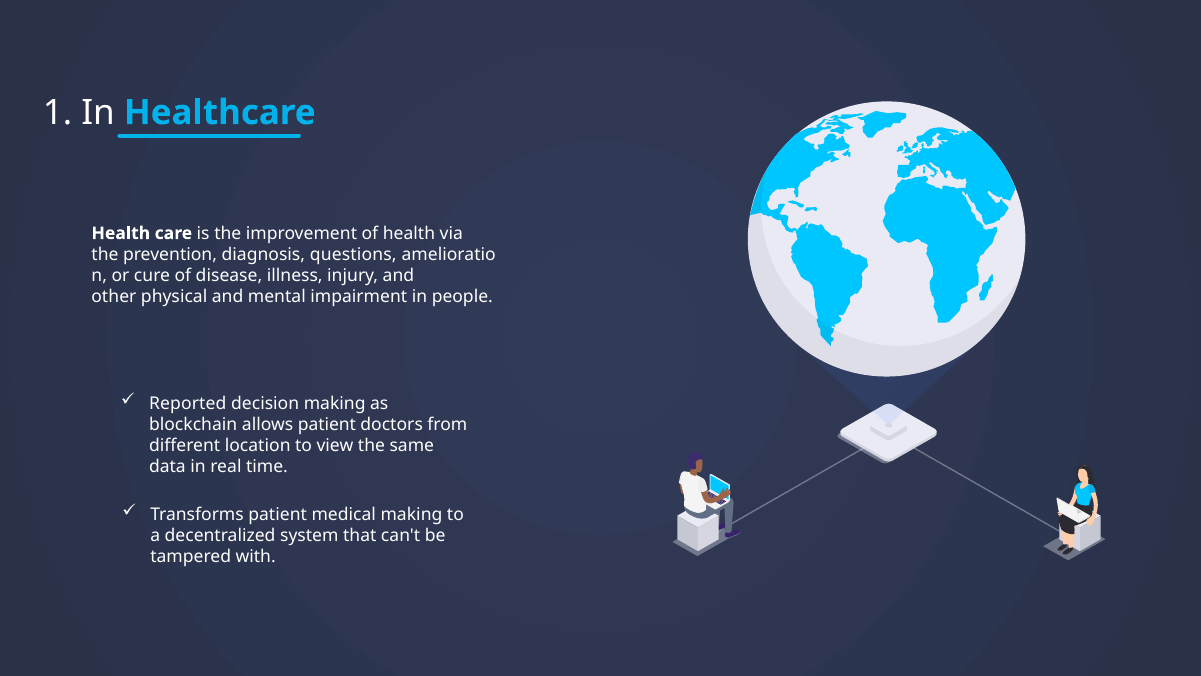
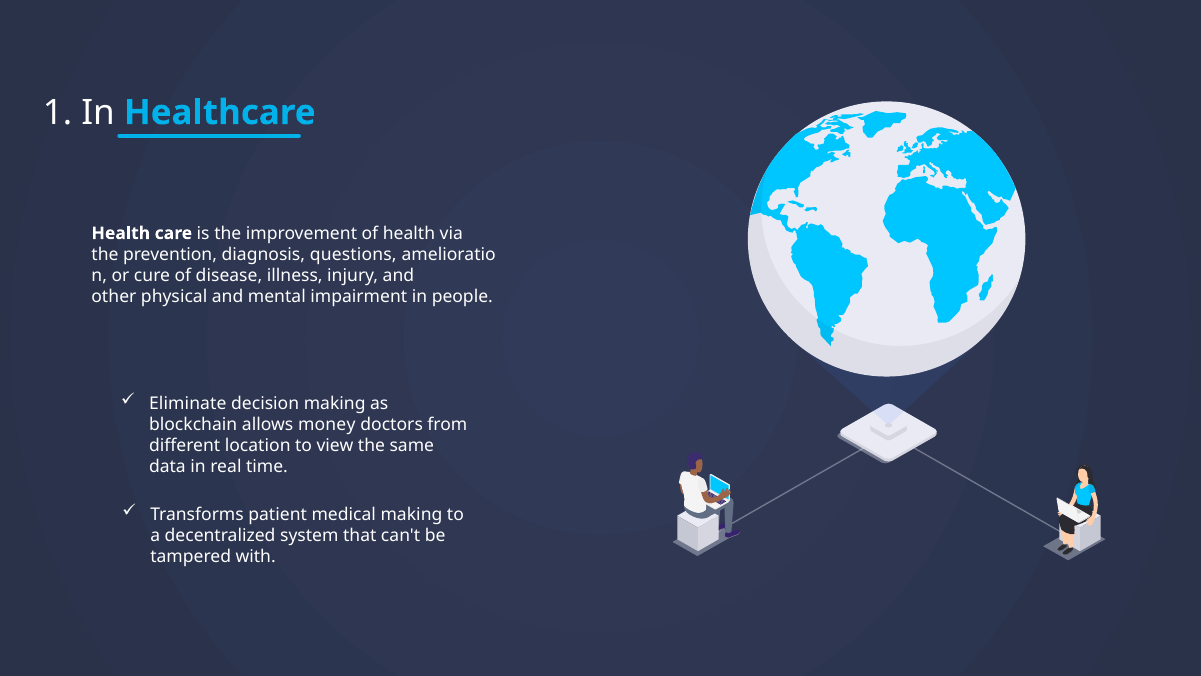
Reported: Reported -> Eliminate (188, 403)
allows patient: patient -> money (327, 424)
